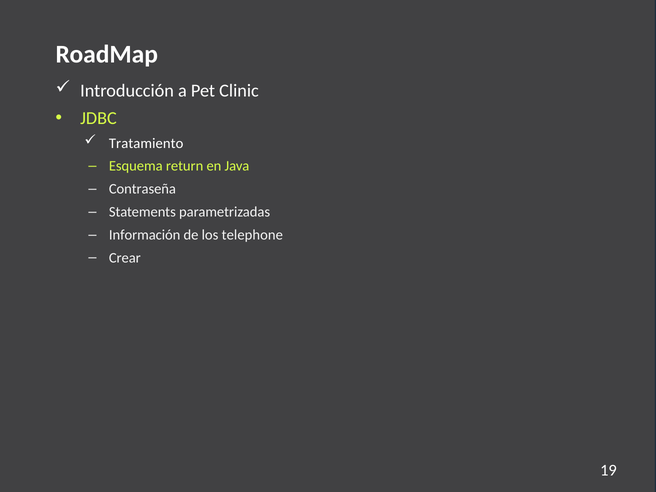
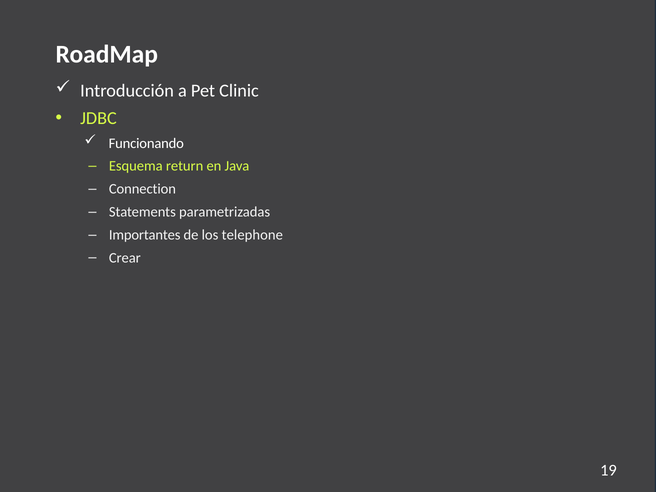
Tratamiento: Tratamiento -> Funcionando (146, 143)
Contraseña: Contraseña -> Connection (142, 189)
Información: Información -> Importantes (145, 235)
